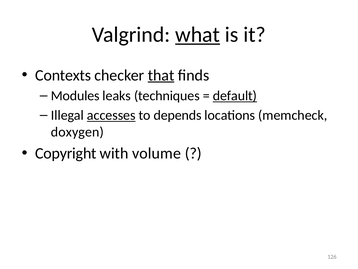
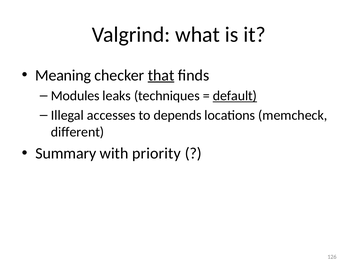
what underline: present -> none (198, 35)
Contexts: Contexts -> Meaning (63, 75)
accesses underline: present -> none (111, 115)
doxygen: doxygen -> different (78, 132)
Copyright: Copyright -> Summary (66, 153)
volume: volume -> priority (157, 153)
